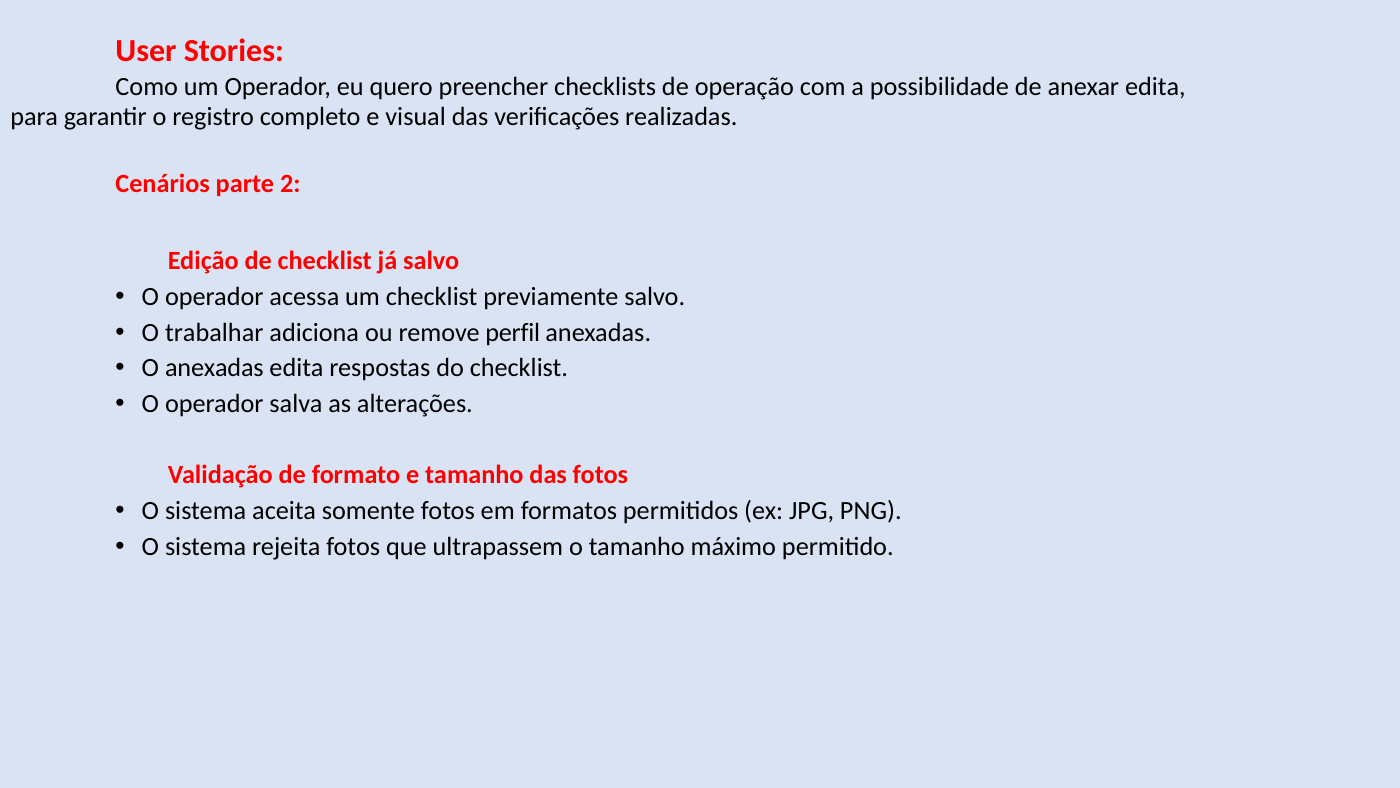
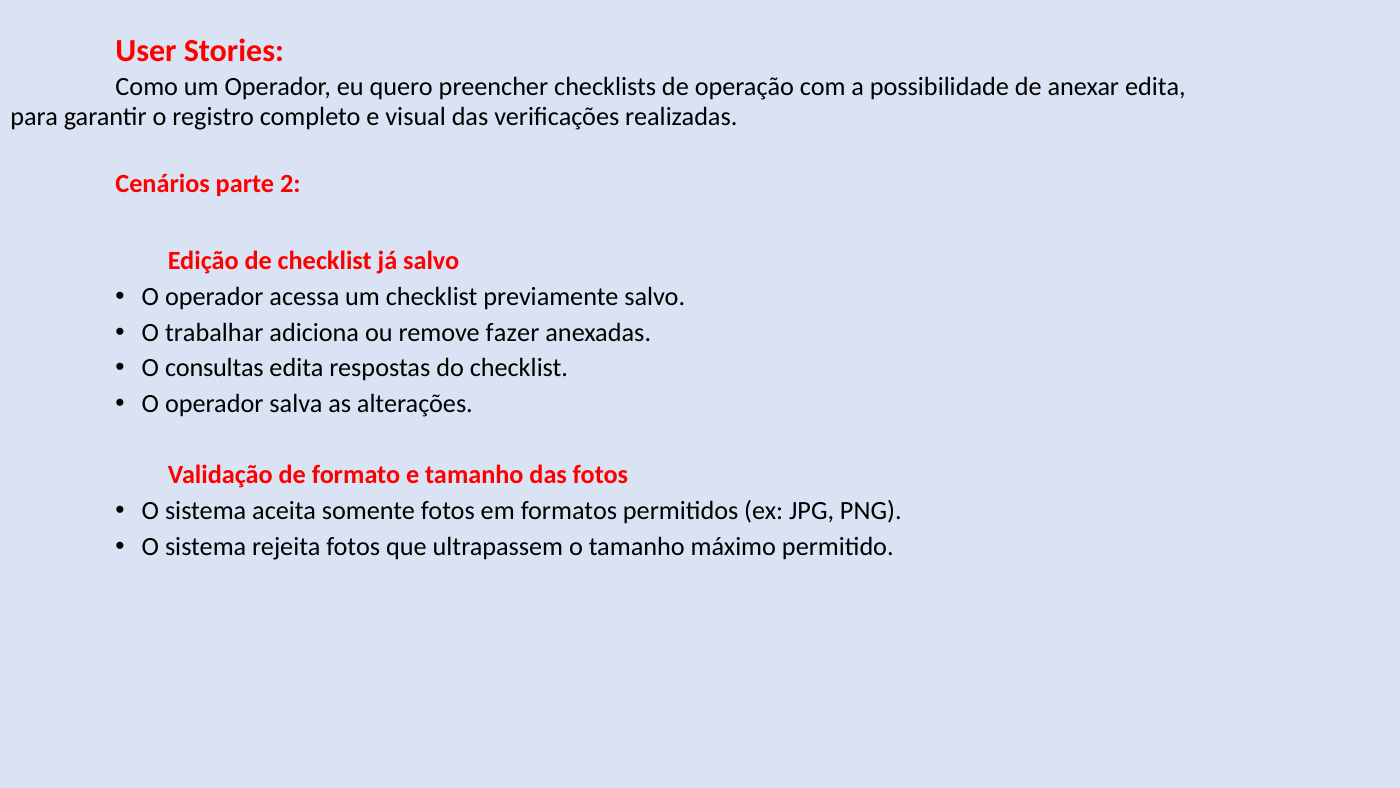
perfil: perfil -> fazer (513, 332)
O anexadas: anexadas -> consultas (214, 368)
